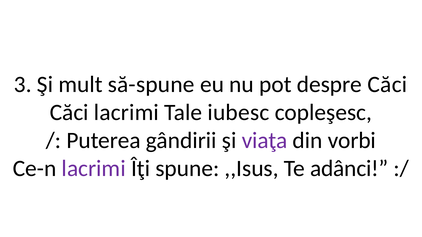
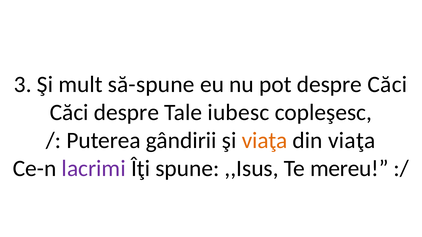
Căci lacrimi: lacrimi -> despre (127, 113)
viaţa colour: purple -> orange (265, 141)
din vorbi: vorbi -> viaţa (352, 141)
adânci: adânci -> mereu (349, 169)
